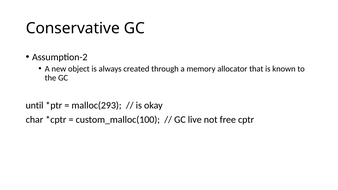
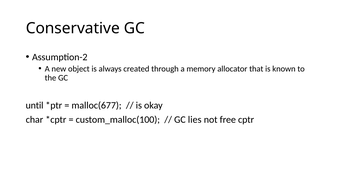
malloc(293: malloc(293 -> malloc(677 (97, 105)
live: live -> lies (195, 120)
